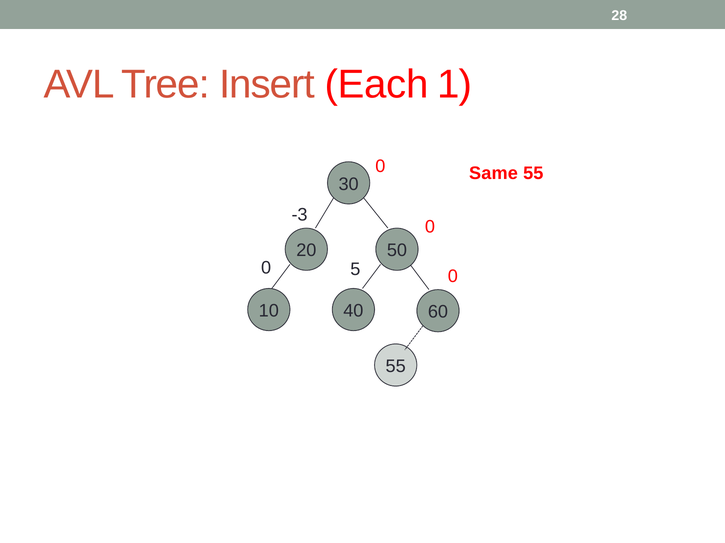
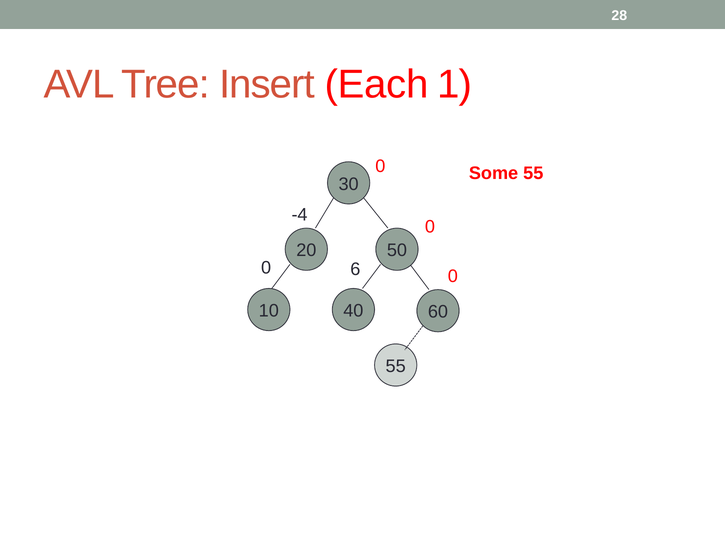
Same: Same -> Some (494, 174)
-3: -3 -> -4 (300, 215)
5: 5 -> 6 (355, 269)
